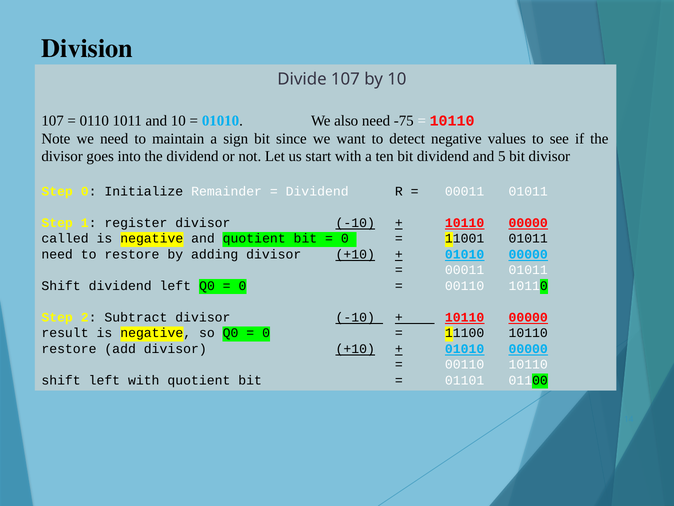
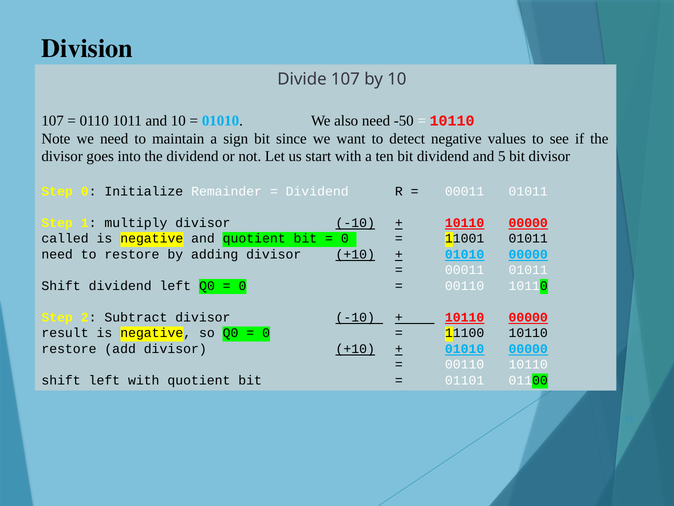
-75: -75 -> -50 (404, 120)
register: register -> multiply (136, 223)
